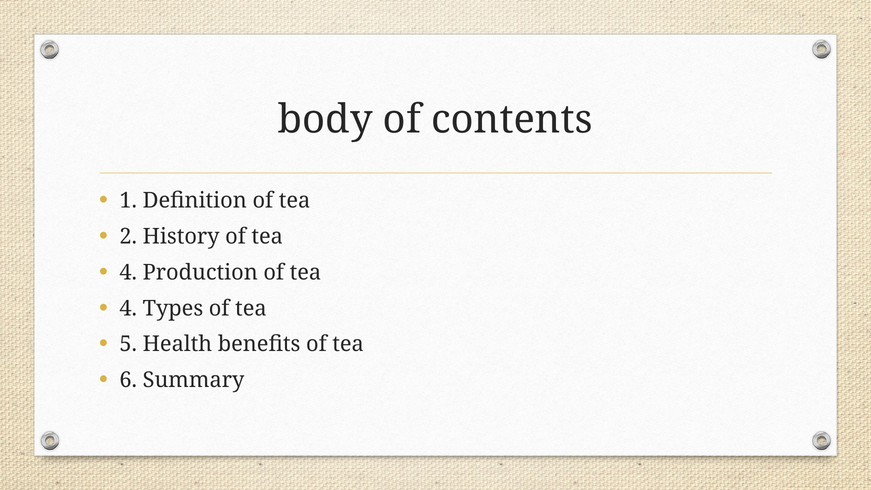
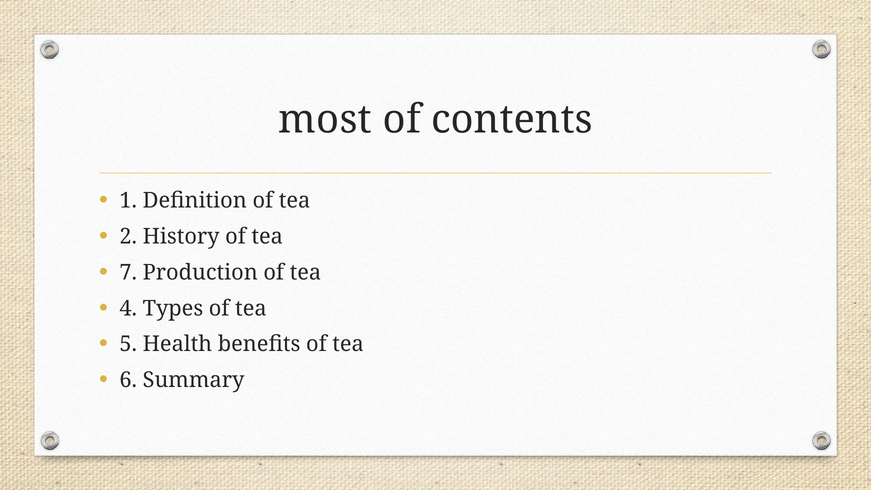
body: body -> most (325, 120)
4: 4 -> 7 (128, 272)
